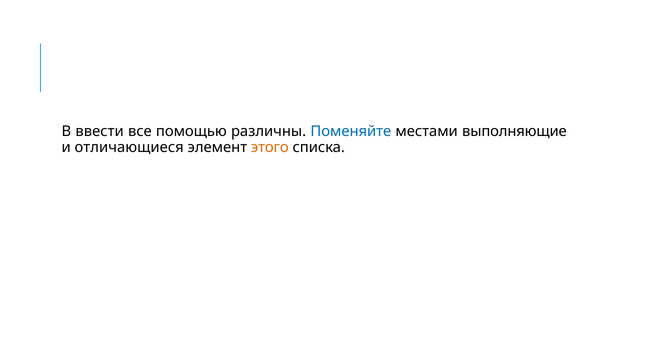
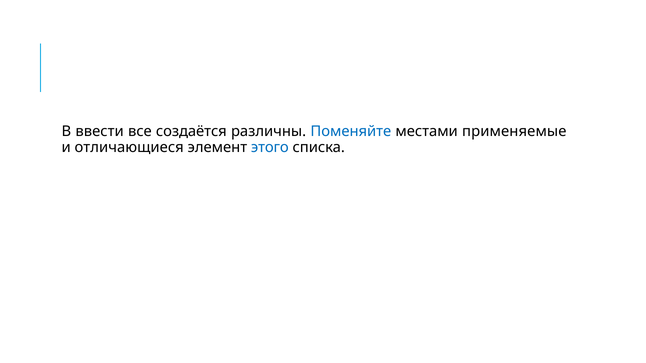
помощью: помощью -> создаётся (191, 131)
выполняющие: выполняющие -> применяемые (514, 131)
этого colour: orange -> blue (270, 147)
